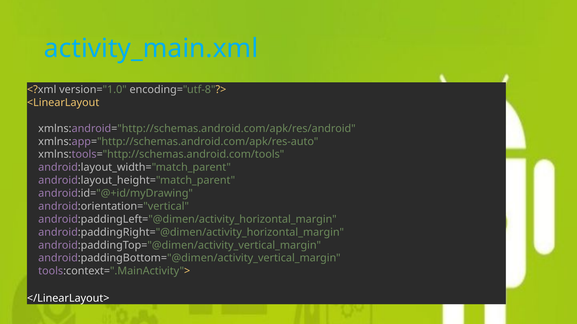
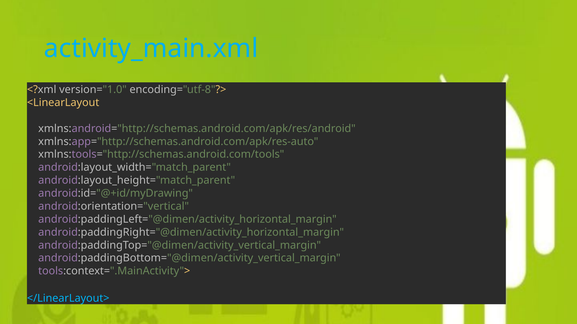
</LinearLayout> colour: white -> light blue (68, 299)
